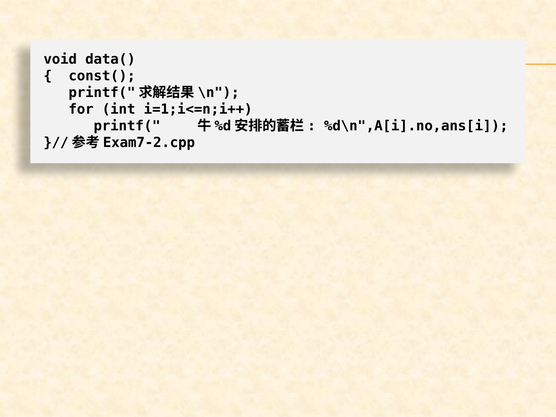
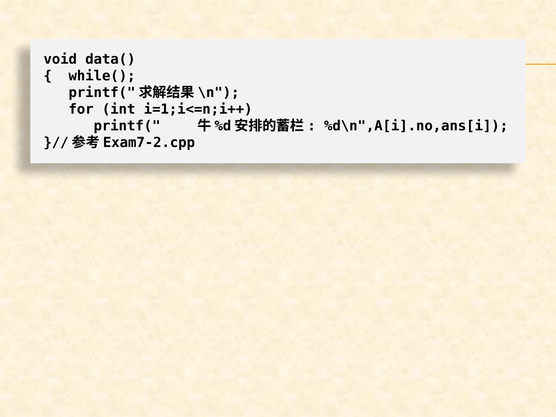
const(: const( -> while( (102, 76)
